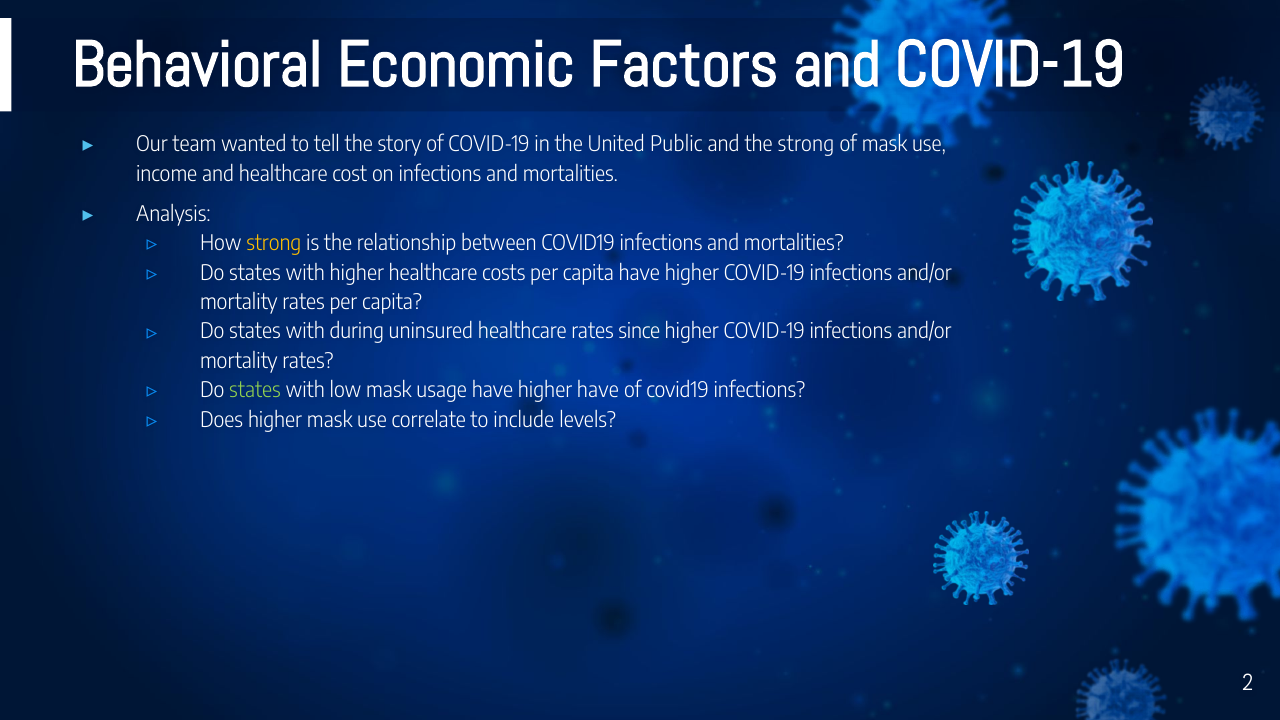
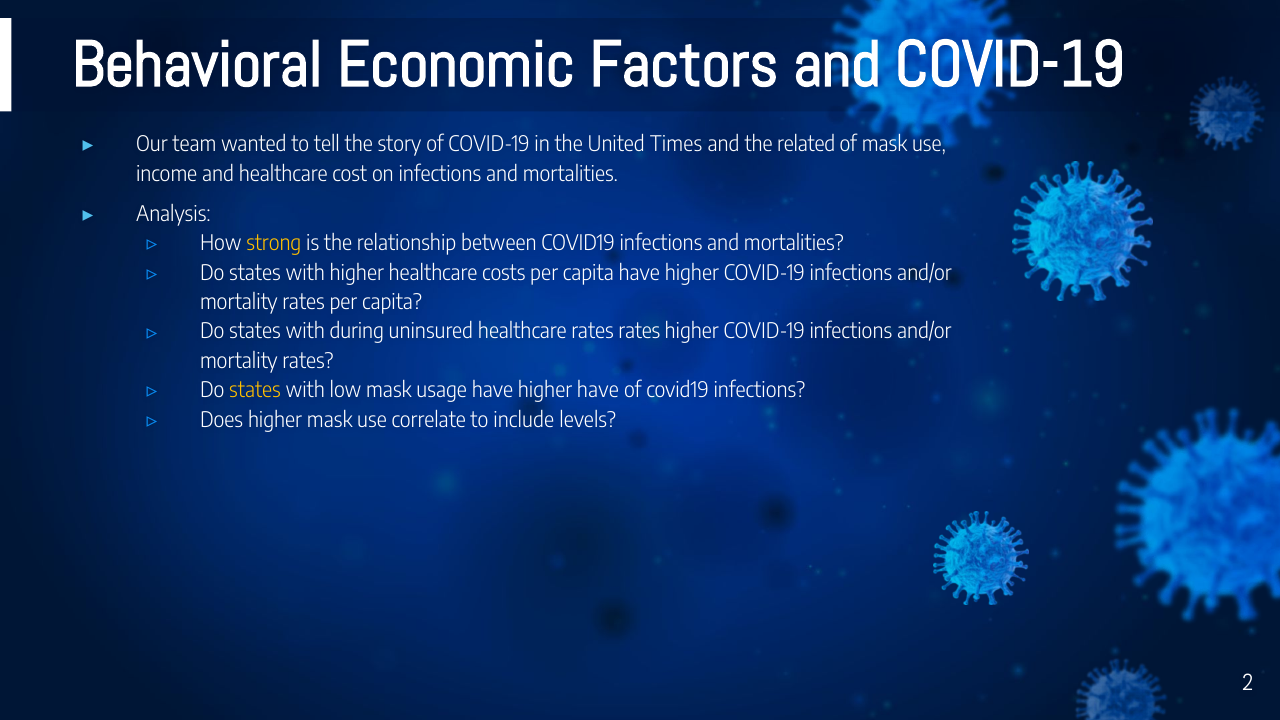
Public: Public -> Times (676, 145)
the strong: strong -> related (806, 145)
rates since: since -> rates (639, 332)
states colour: light green -> yellow (255, 391)
